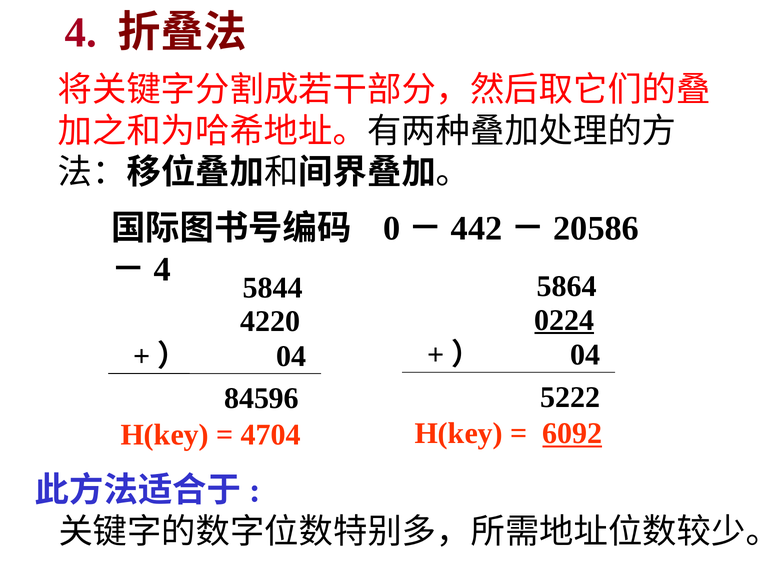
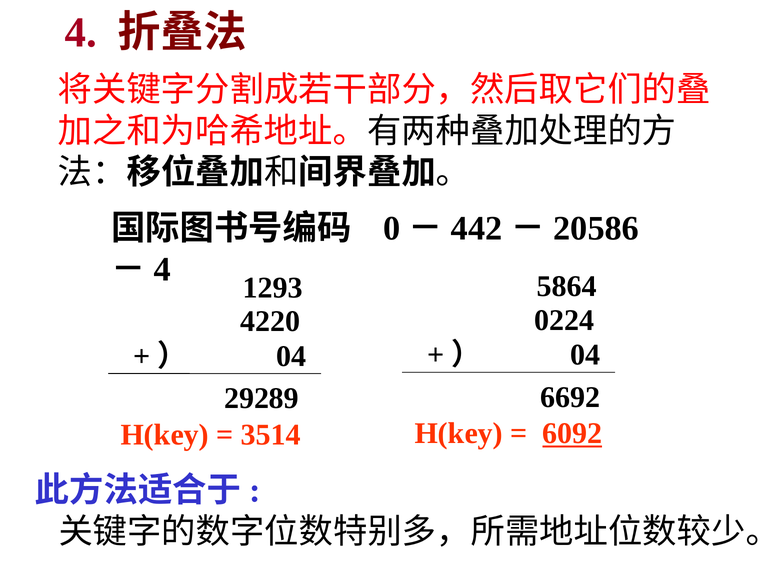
5844: 5844 -> 1293 (273, 288)
0224 underline: present -> none (564, 320)
5222: 5222 -> 6692 (570, 397)
84596: 84596 -> 29289 (262, 398)
4704: 4704 -> 3514 (271, 435)
